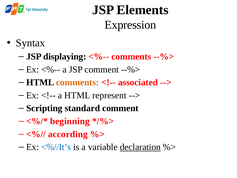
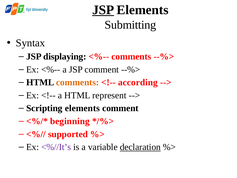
JSP underline: none -> present (103, 10)
Expression: Expression -> Submitting (130, 25)
associated: associated -> according (138, 82)
Scripting standard: standard -> elements (82, 108)
according: according -> supported (68, 134)
<%//It’s colour: blue -> purple (56, 147)
